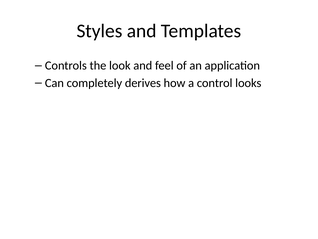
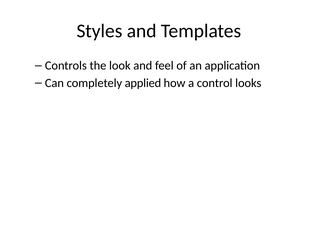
derives: derives -> applied (143, 83)
